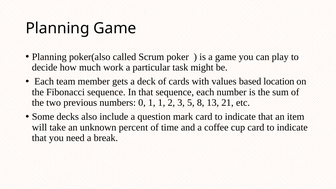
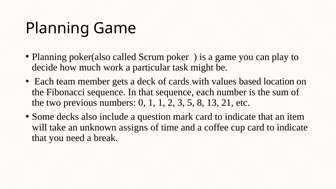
percent: percent -> assigns (133, 127)
